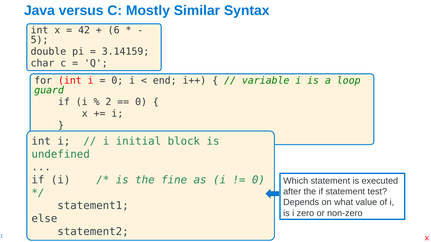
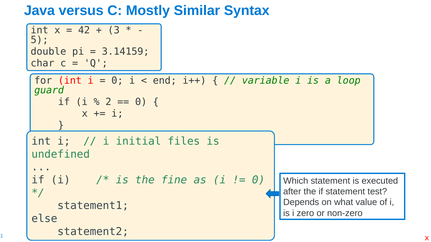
6: 6 -> 3 (114, 30)
block: block -> files (184, 141)
